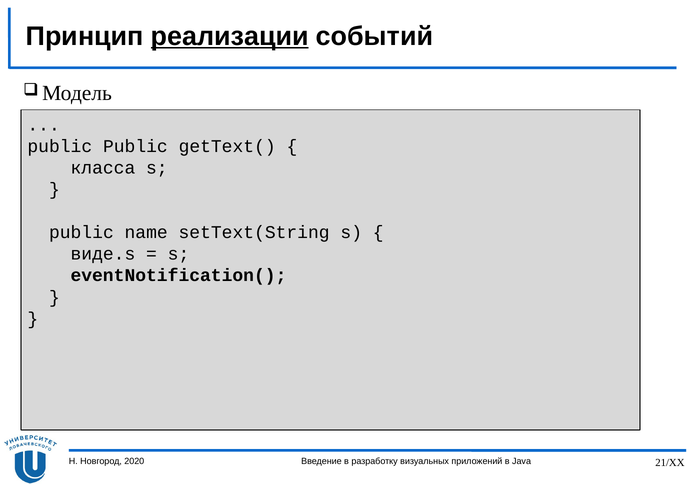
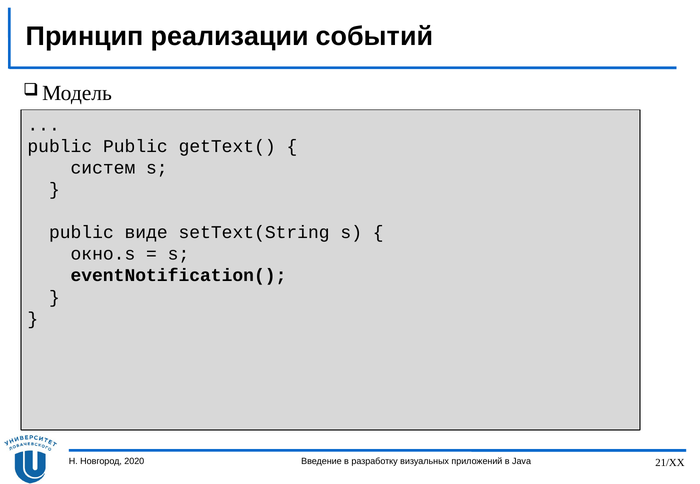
реализации underline: present -> none (230, 36)
класса: класса -> систем (103, 168)
name: name -> виде (146, 233)
виде.s: виде.s -> окно.s (103, 254)
